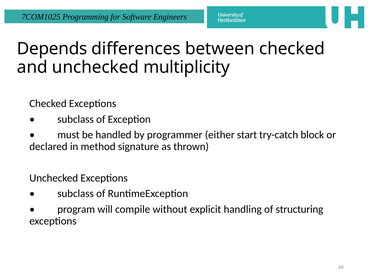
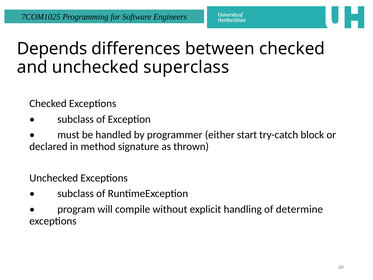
multiplicity: multiplicity -> superclass (186, 67)
structuring: structuring -> determine (299, 209)
